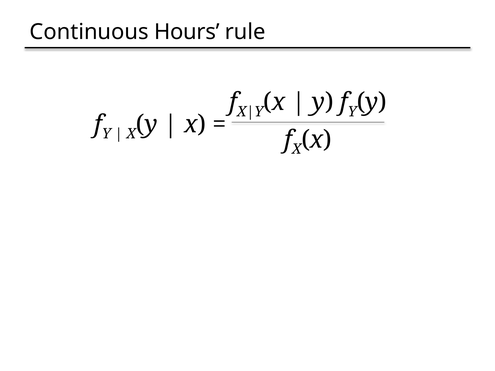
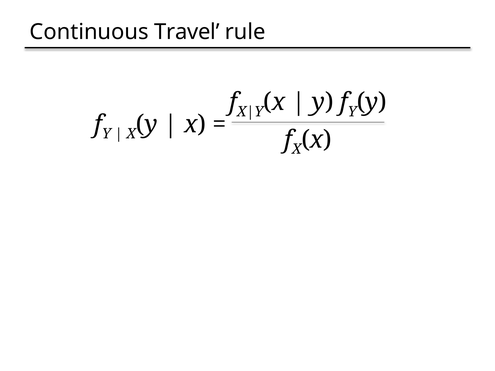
Hours: Hours -> Travel (187, 32)
